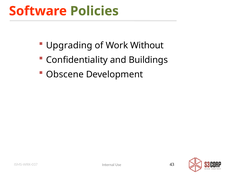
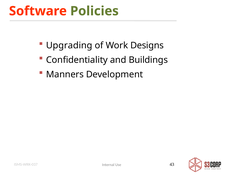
Without: Without -> Designs (147, 45)
Obscene: Obscene -> Manners (65, 74)
